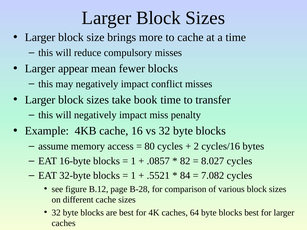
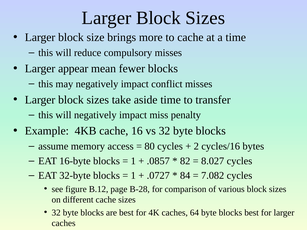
book: book -> aside (146, 100)
.5521: .5521 -> .0727 (158, 176)
